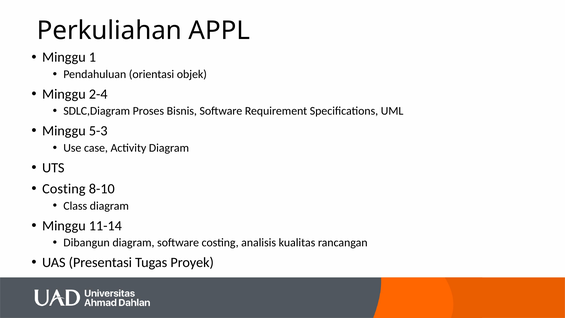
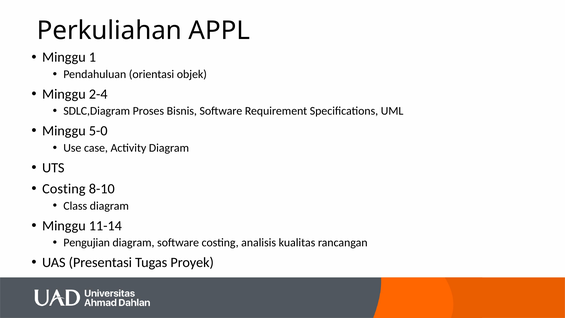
5-3: 5-3 -> 5-0 (98, 131)
Dibangun: Dibangun -> Pengujian (87, 242)
